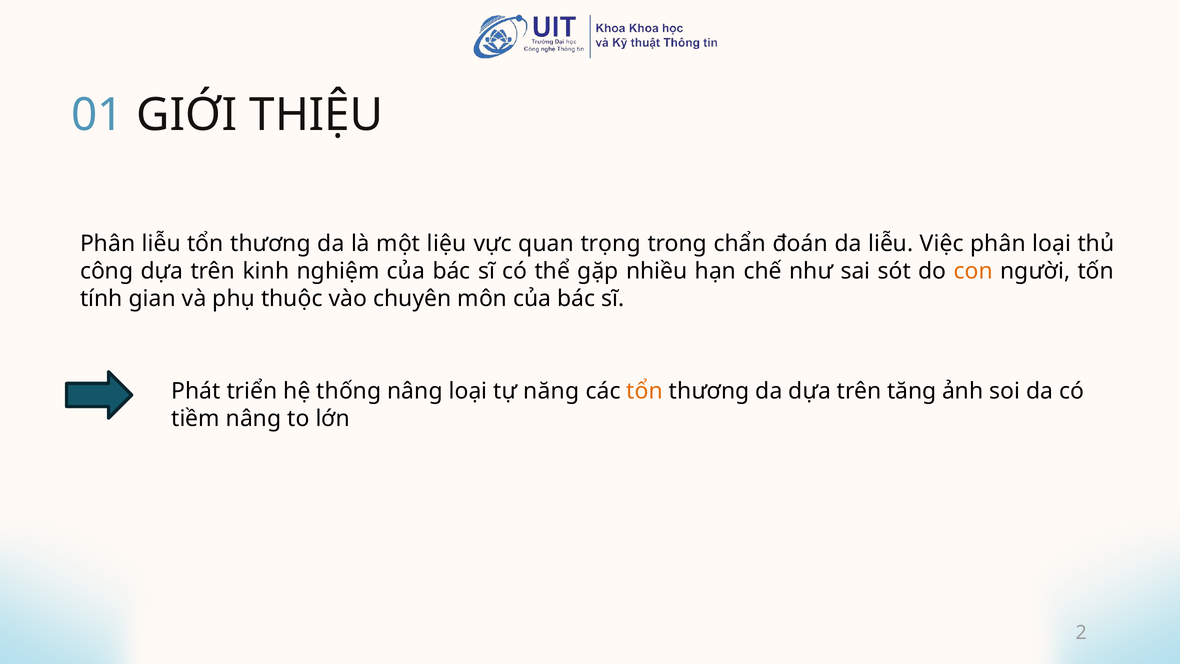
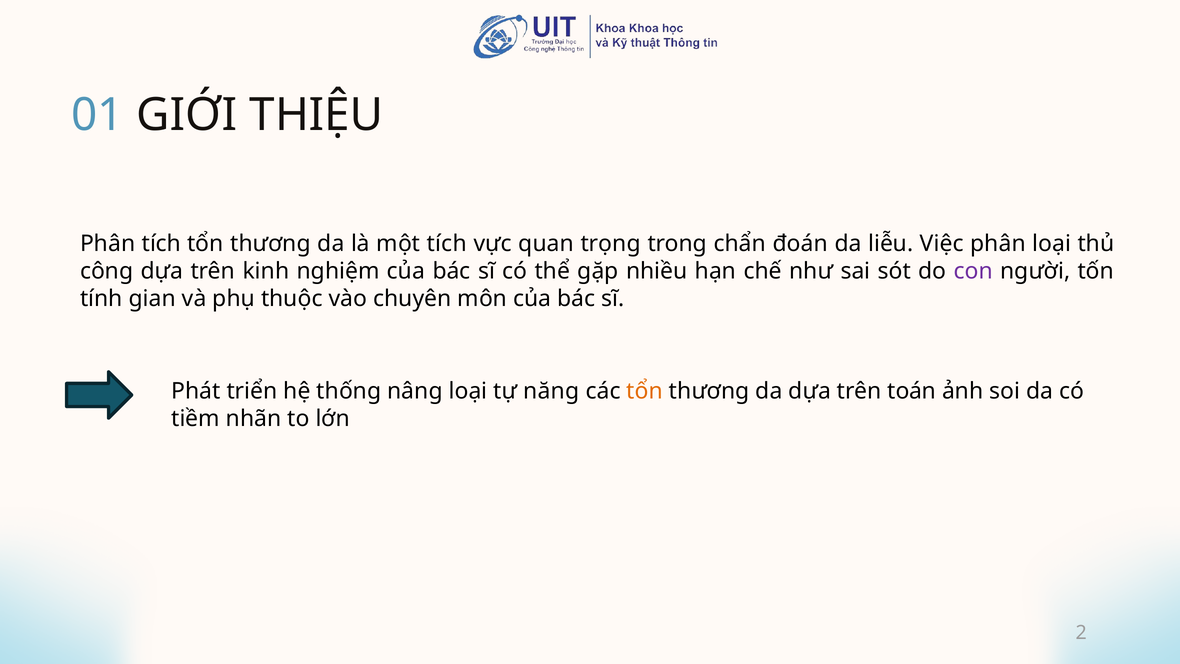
Phân liễu: liễu -> tích (161, 243)
một liệu: liệu -> tích (447, 243)
con colour: orange -> purple (973, 271)
tăng: tăng -> toán (912, 391)
tiềm nâng: nâng -> nhãn (254, 418)
